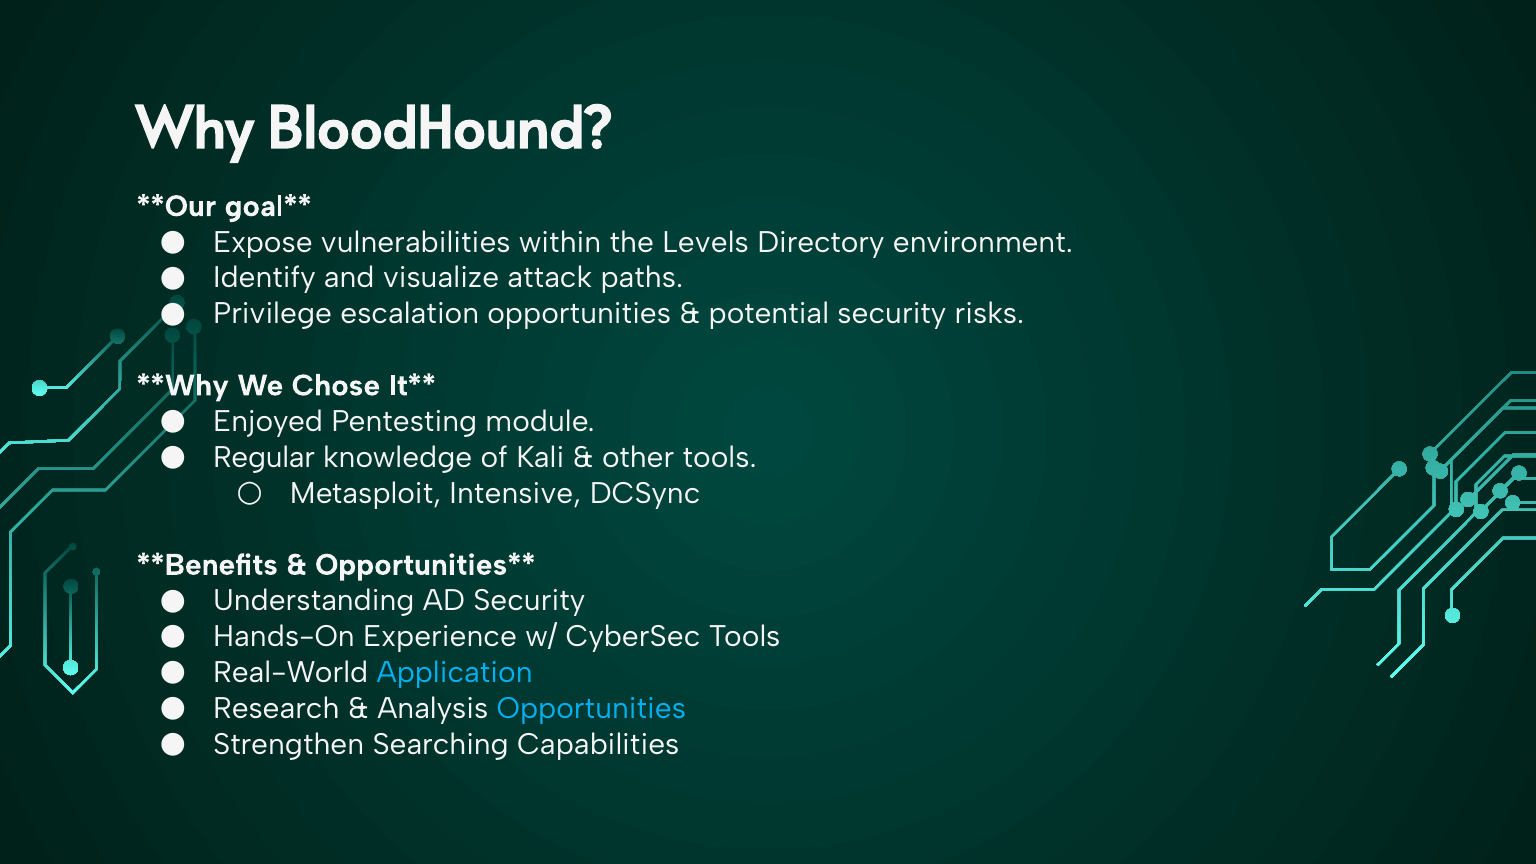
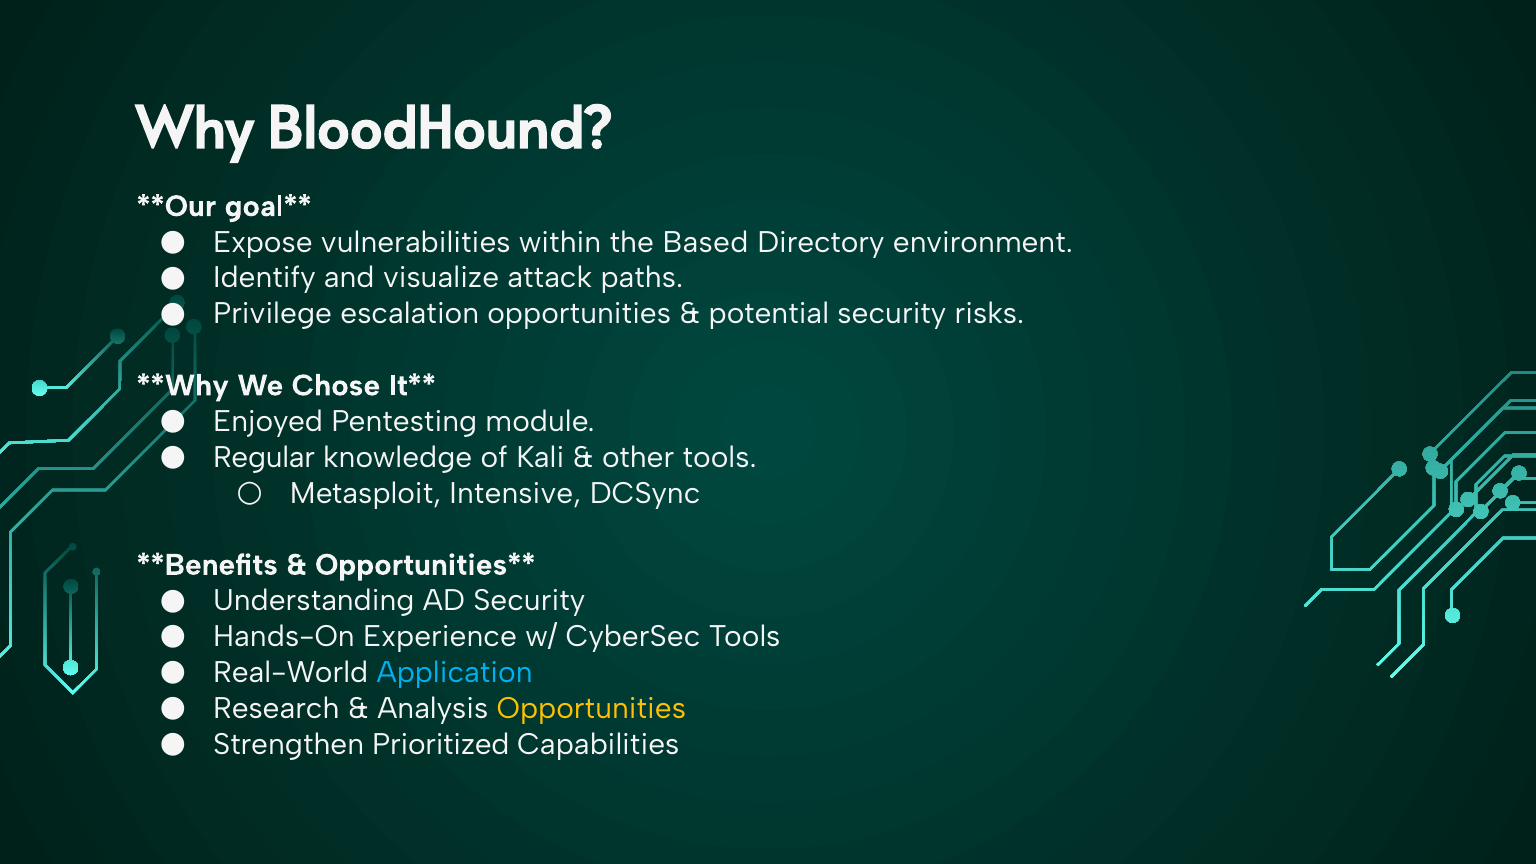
Levels: Levels -> Based (706, 242)
Opportunities colour: light blue -> yellow (591, 708)
Searching: Searching -> Prioritized (441, 744)
